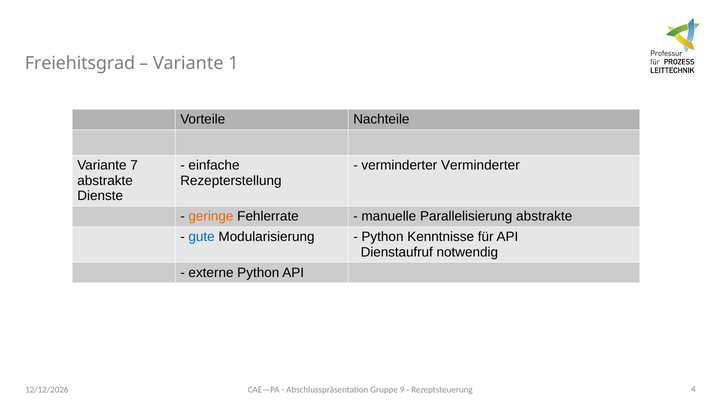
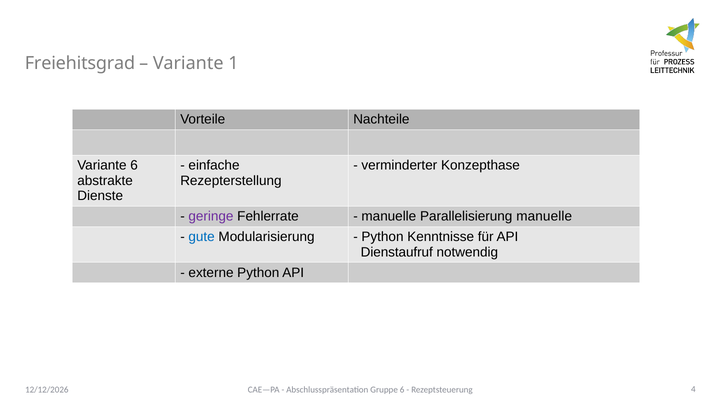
Variante 7: 7 -> 6 (134, 165)
verminderter Verminderter: Verminderter -> Konzepthase (480, 165)
geringe colour: orange -> purple (211, 216)
Parallelisierung abstrakte: abstrakte -> manuelle (544, 216)
Gruppe 9: 9 -> 6 (402, 389)
